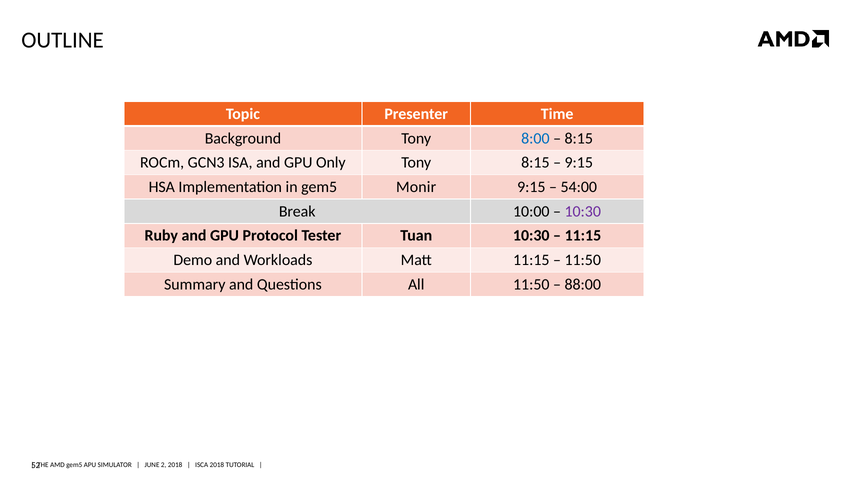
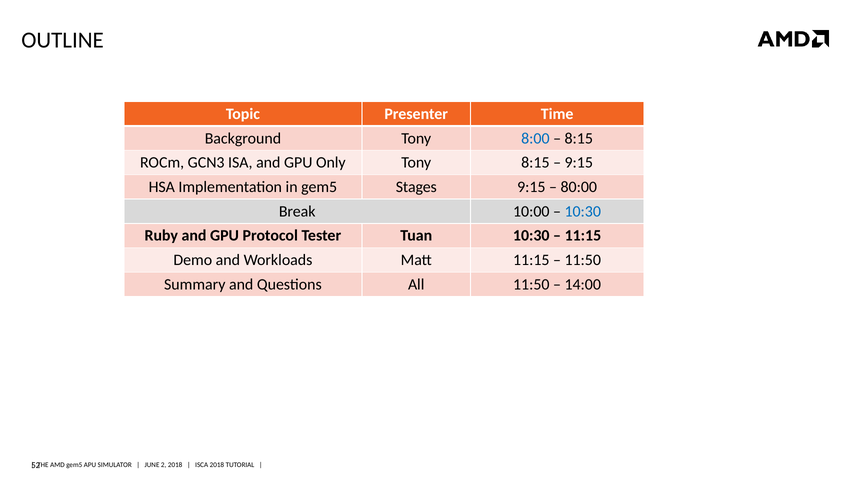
Monir: Monir -> Stages (416, 187)
54:00: 54:00 -> 80:00 (579, 187)
10:30 colour: purple -> blue (583, 211)
88:00: 88:00 -> 14:00 (583, 284)
